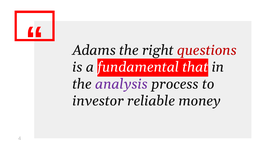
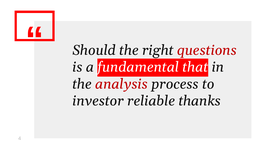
Adams: Adams -> Should (94, 50)
analysis colour: purple -> red (121, 84)
money: money -> thanks (200, 101)
